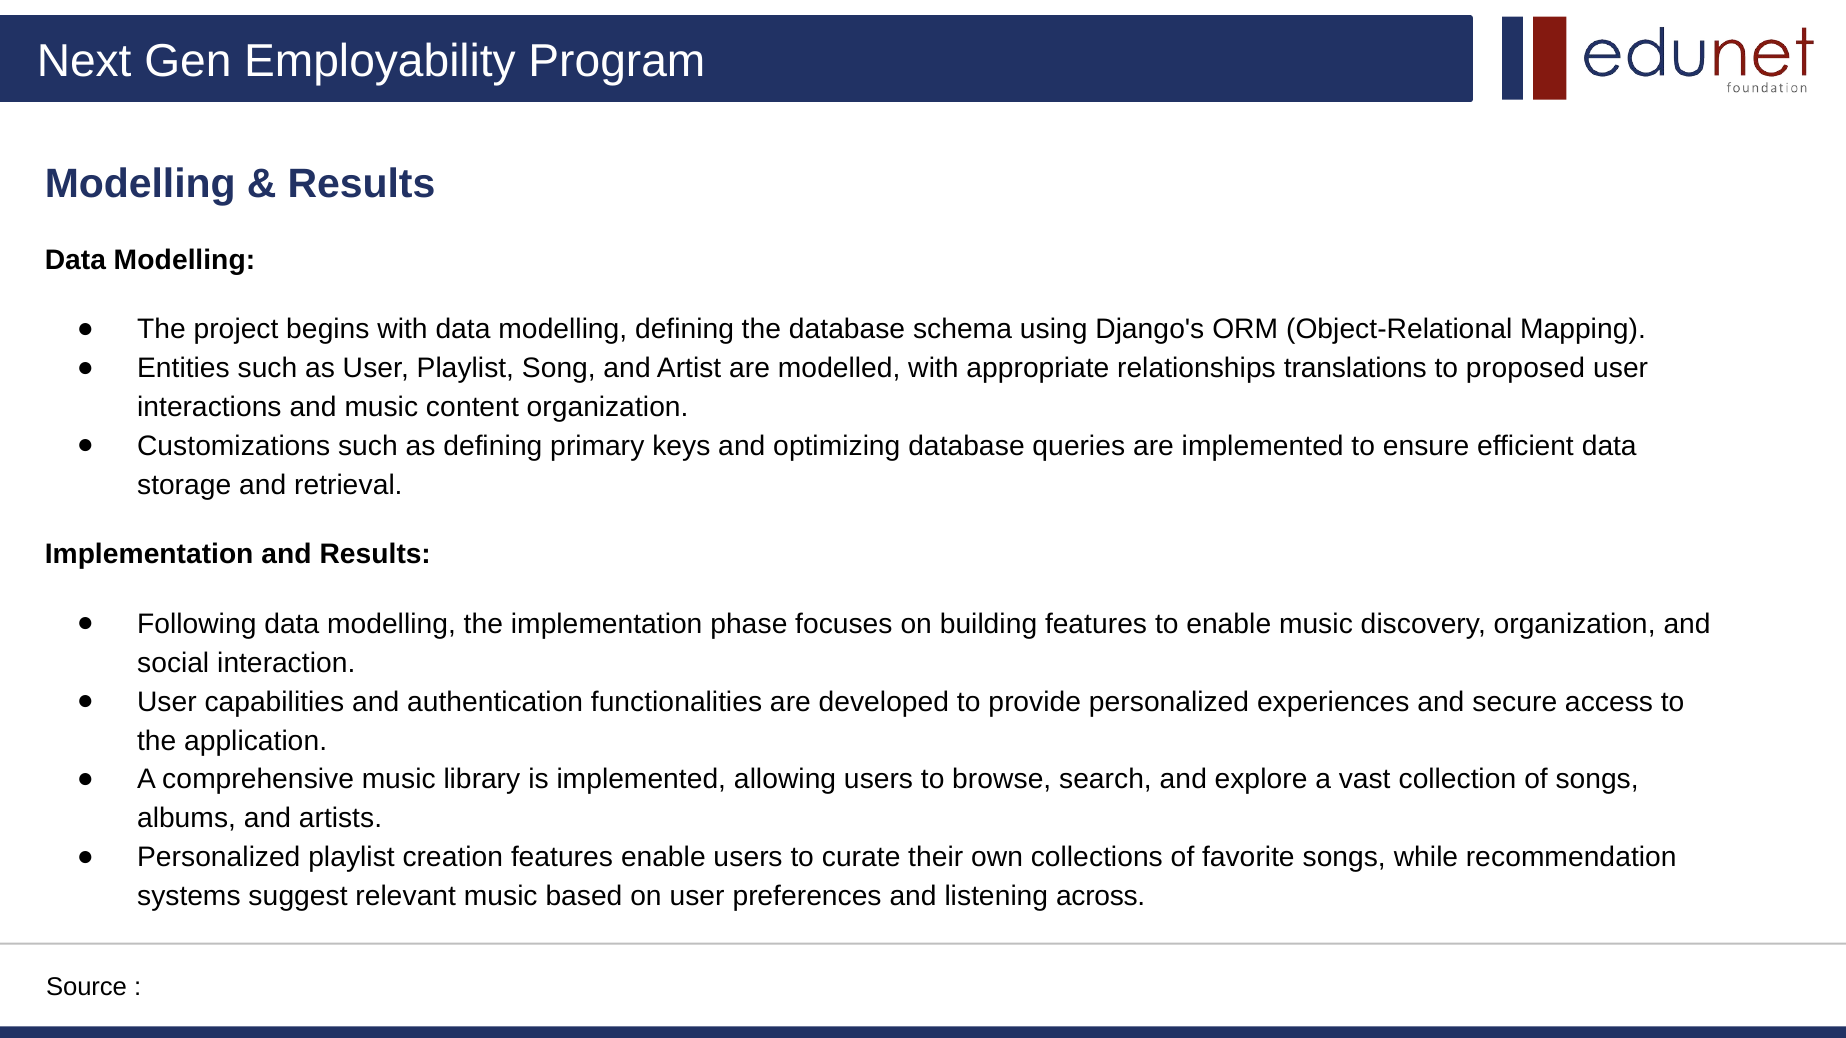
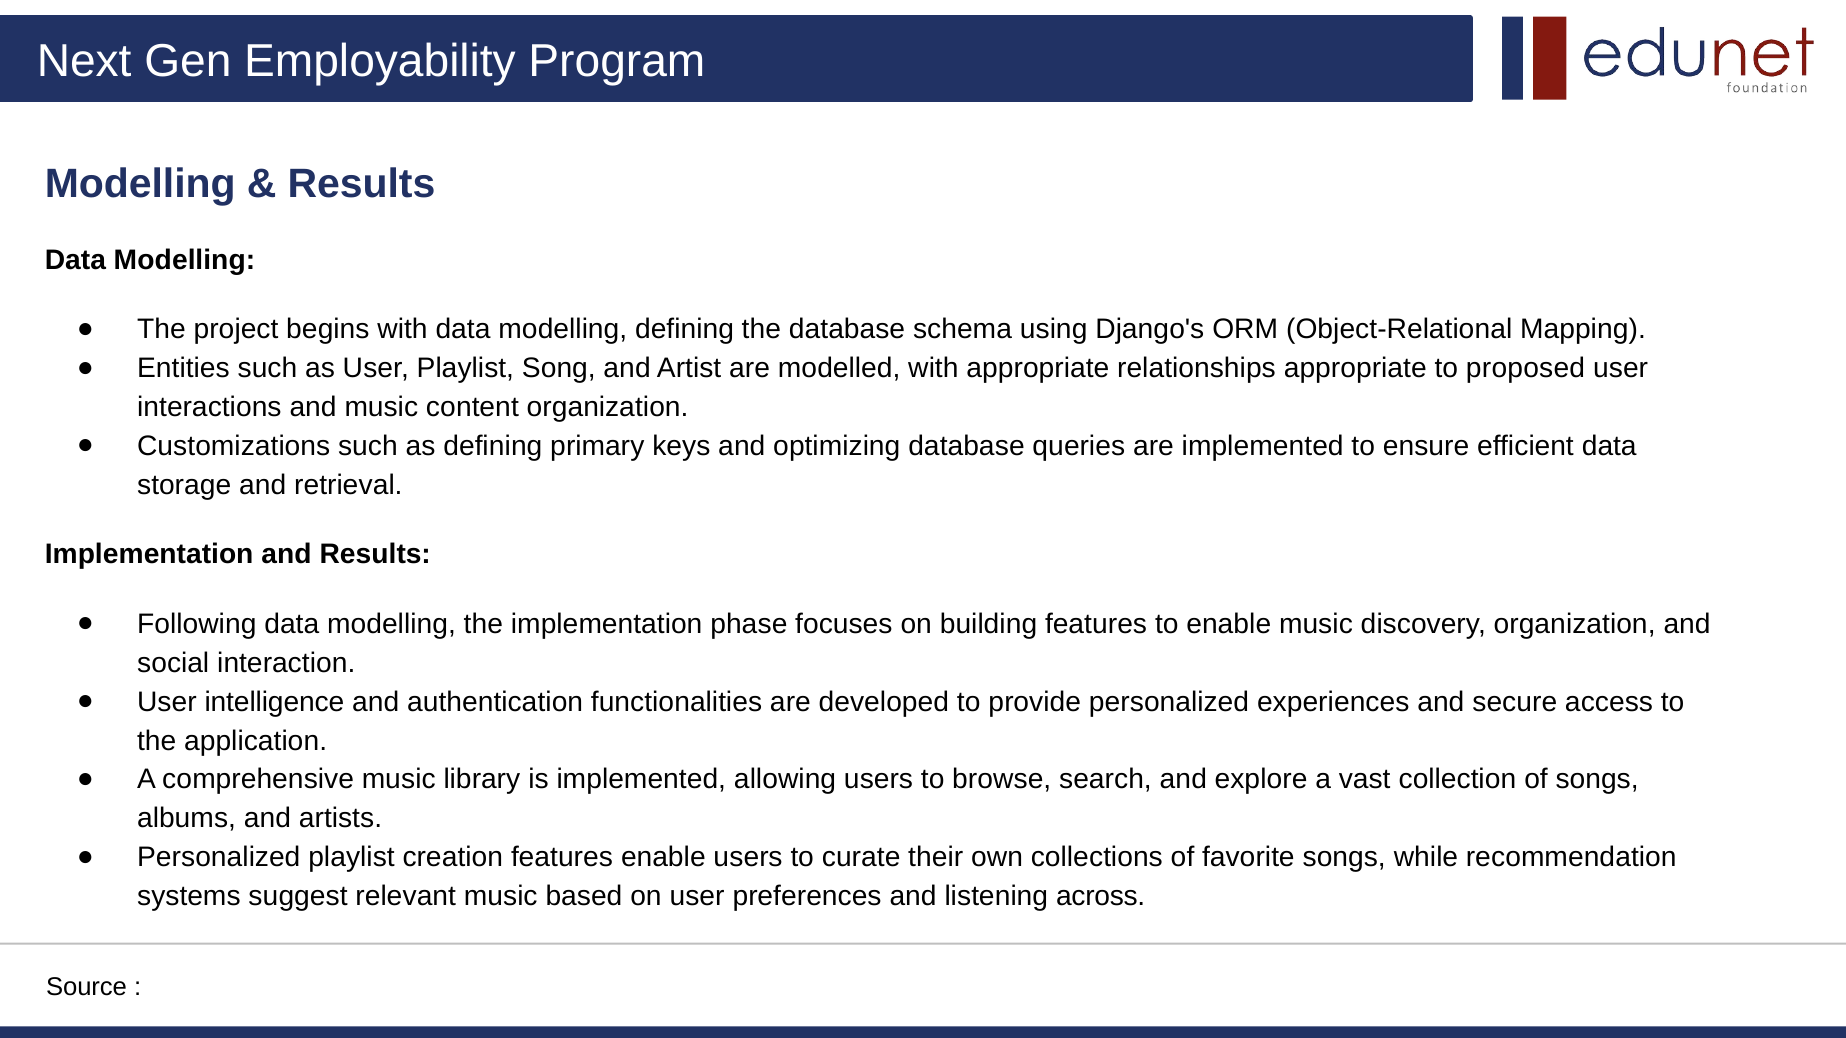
relationships translations: translations -> appropriate (1355, 369)
capabilities: capabilities -> intelligence (274, 702)
